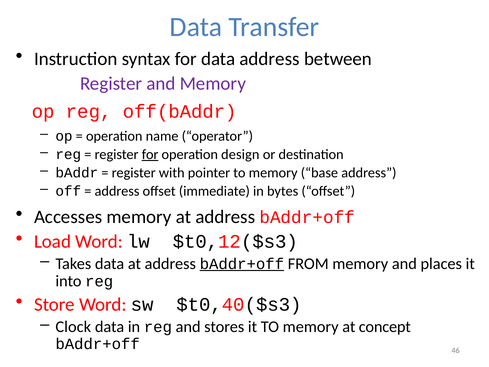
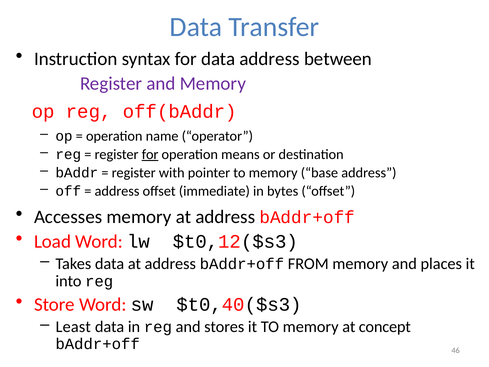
design: design -> means (240, 154)
bAddr+off underline: present -> none (242, 264)
Clock: Clock -> Least (73, 327)
